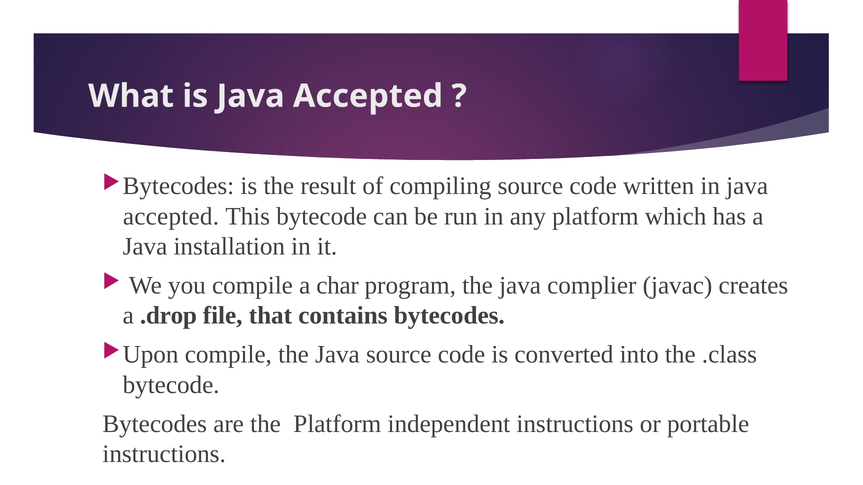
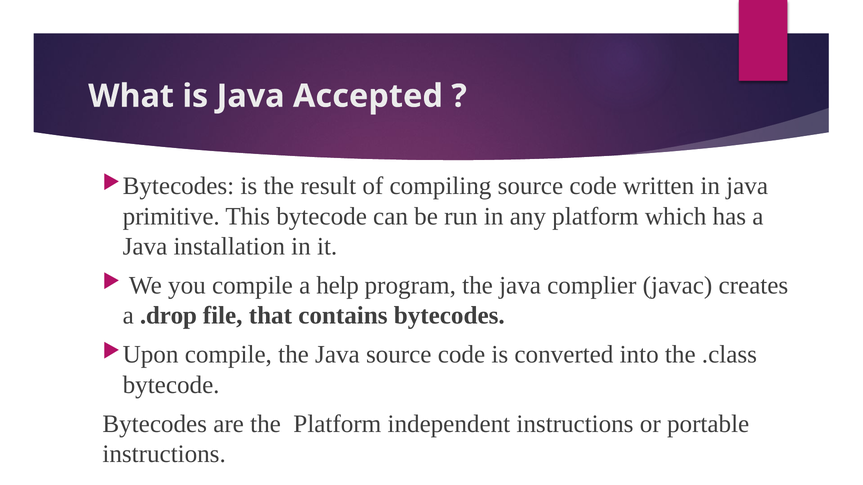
accepted: accepted -> primitive (171, 216)
char: char -> help (338, 286)
